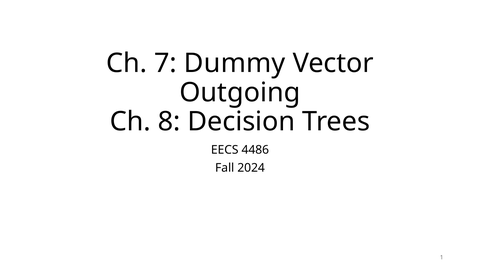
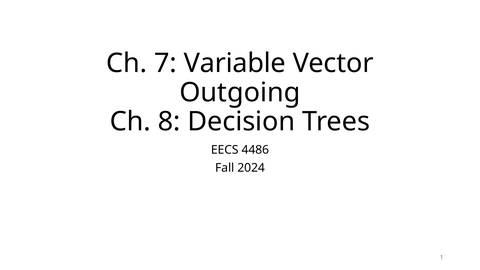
Dummy: Dummy -> Variable (235, 63)
